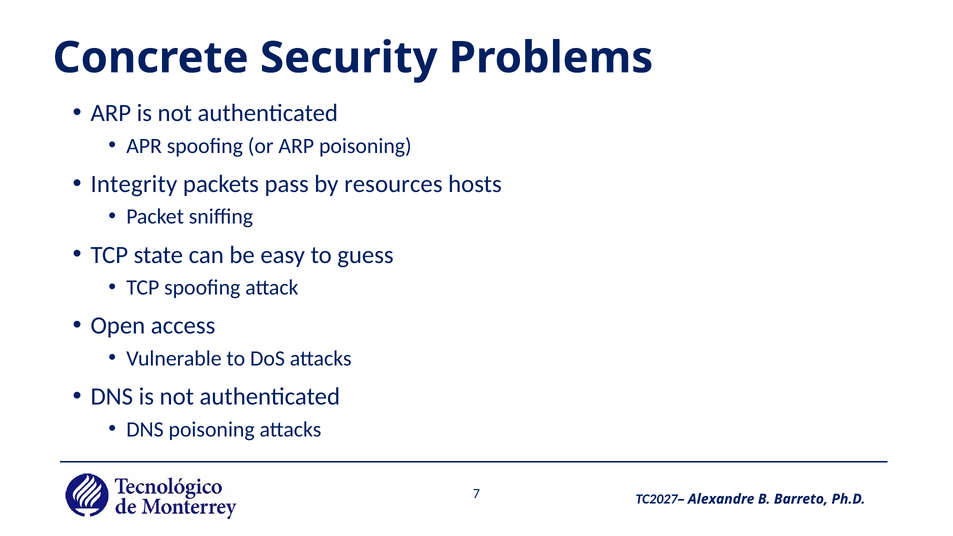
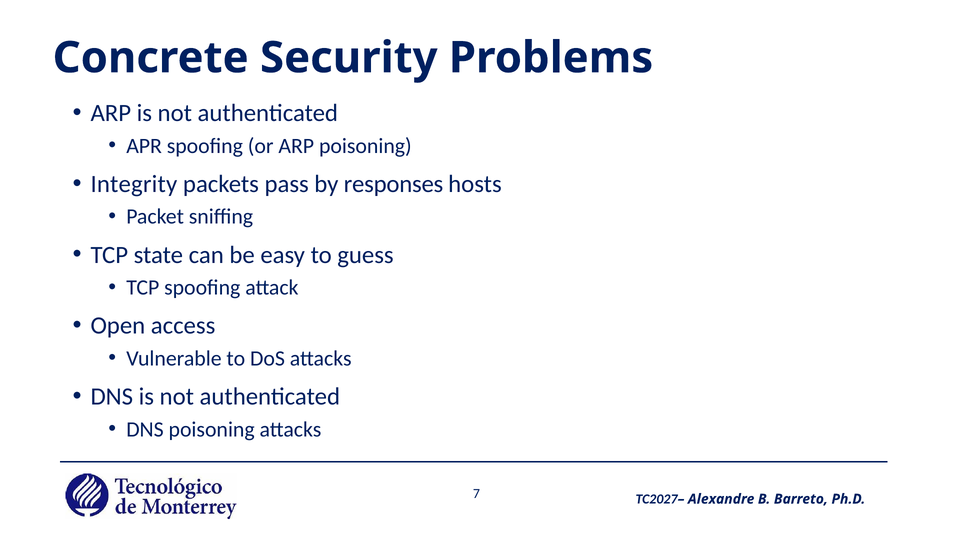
resources: resources -> responses (394, 184)
